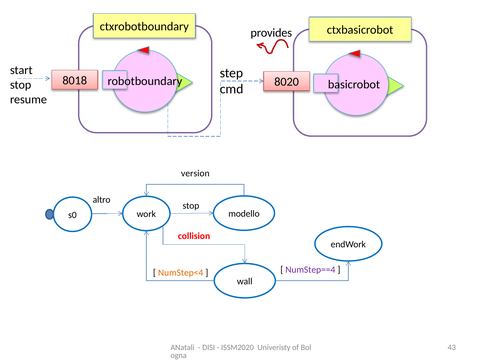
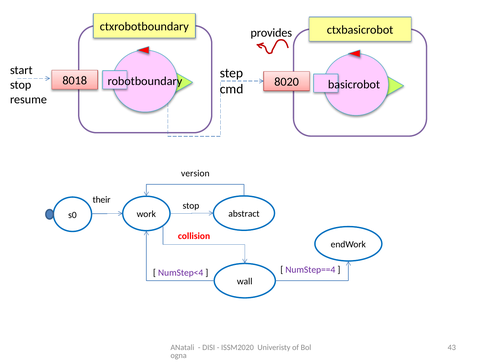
altro: altro -> their (102, 199)
modello: modello -> abstract (244, 214)
NumStep<4 colour: orange -> purple (181, 273)
